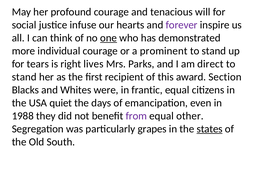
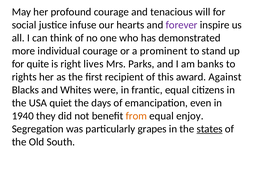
one underline: present -> none (109, 38)
tears: tears -> quite (38, 64)
direct: direct -> banks (210, 64)
stand: stand -> rights (24, 77)
Section: Section -> Against (225, 77)
1988: 1988 -> 1940 (23, 116)
from colour: purple -> orange (136, 116)
other: other -> enjoy (190, 116)
